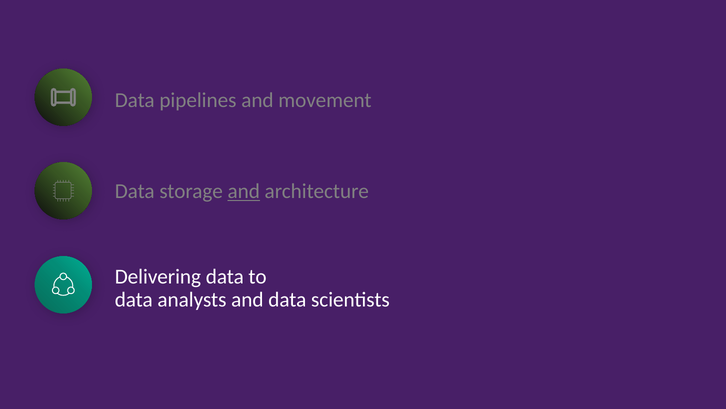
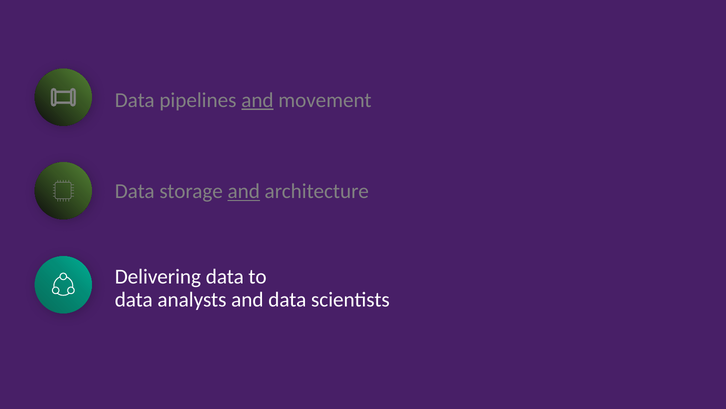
and underline: none -> present (257, 100)
